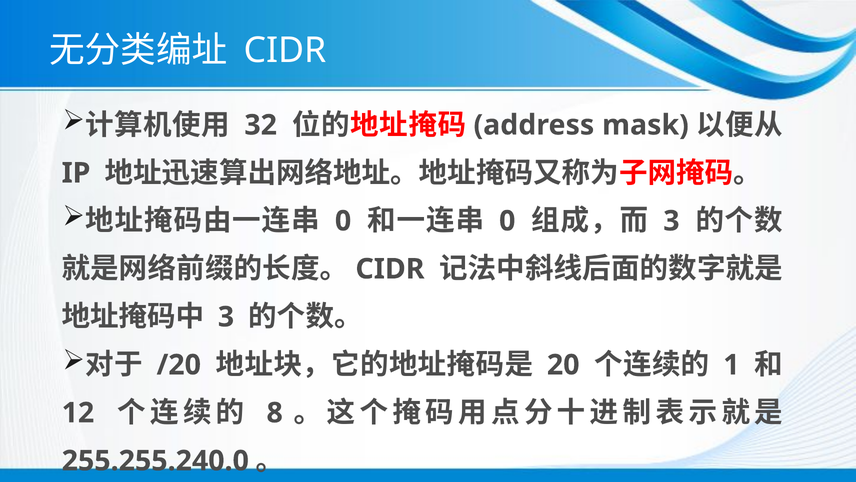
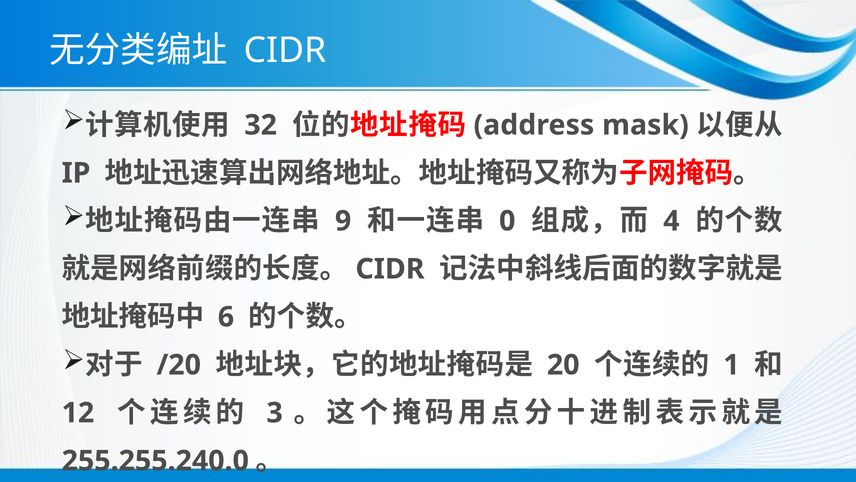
0: 0 -> 9 (343, 221)
3: 3 -> 4 (671, 221)
3: 3 -> 6 (226, 317)
8: 8 -> 3 (275, 413)
